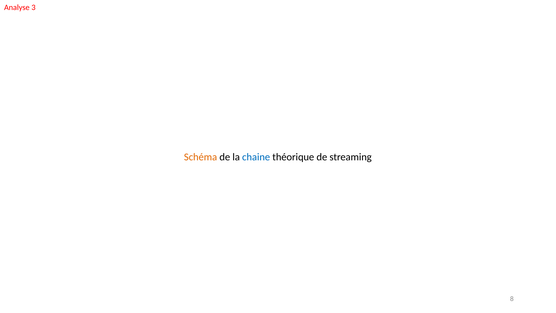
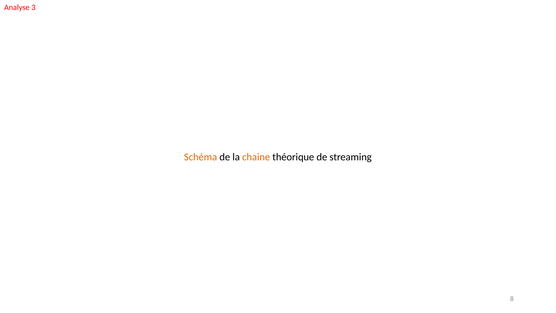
chaine colour: blue -> orange (256, 157)
